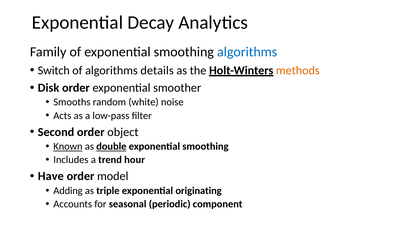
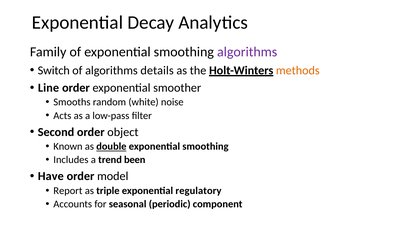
algorithms colour: blue -> purple (247, 52)
Disk: Disk -> Line (49, 88)
Known underline: present -> none (68, 147)
hour: hour -> been (135, 160)
Adding: Adding -> Report (68, 191)
originating: originating -> regulatory (198, 191)
